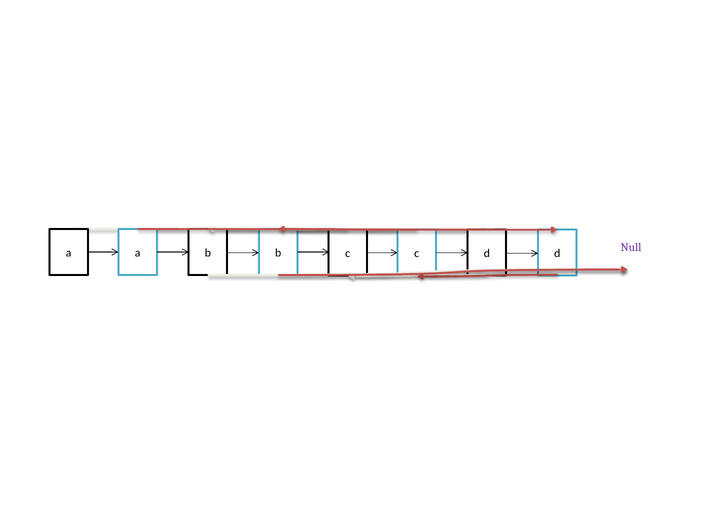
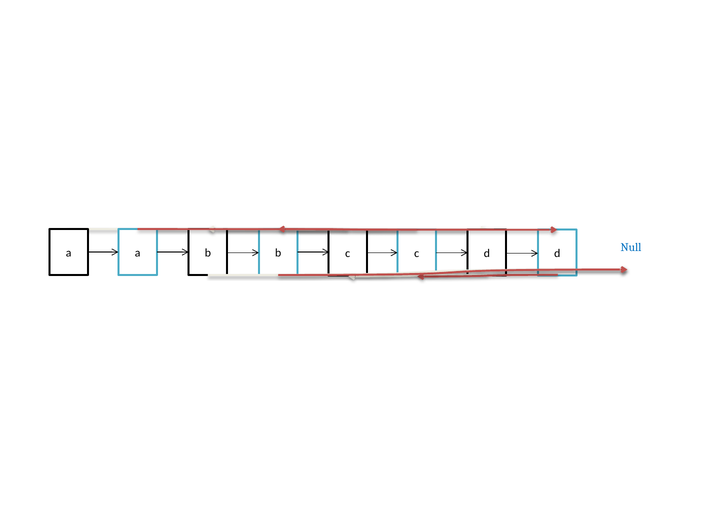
Null colour: purple -> blue (631, 247)
